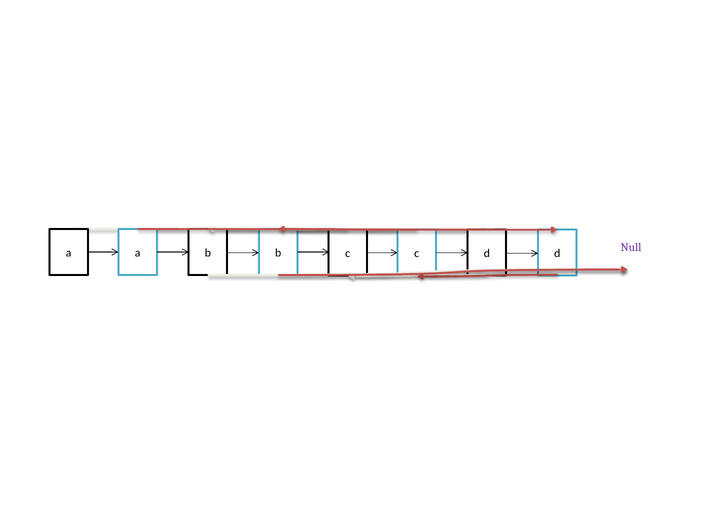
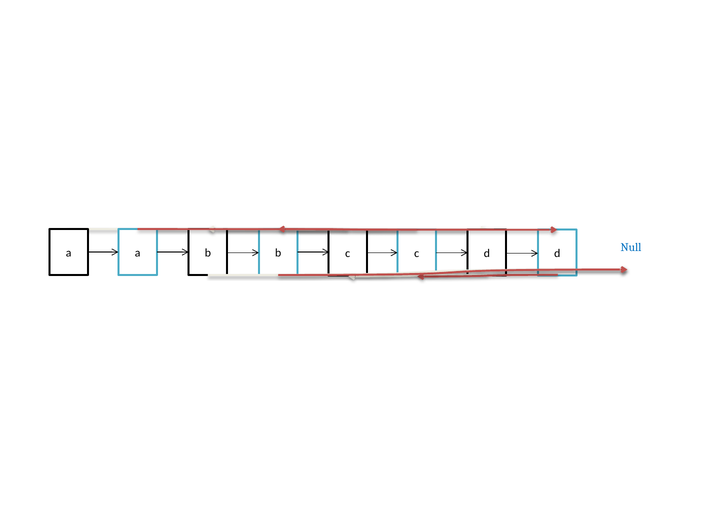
Null colour: purple -> blue (631, 247)
